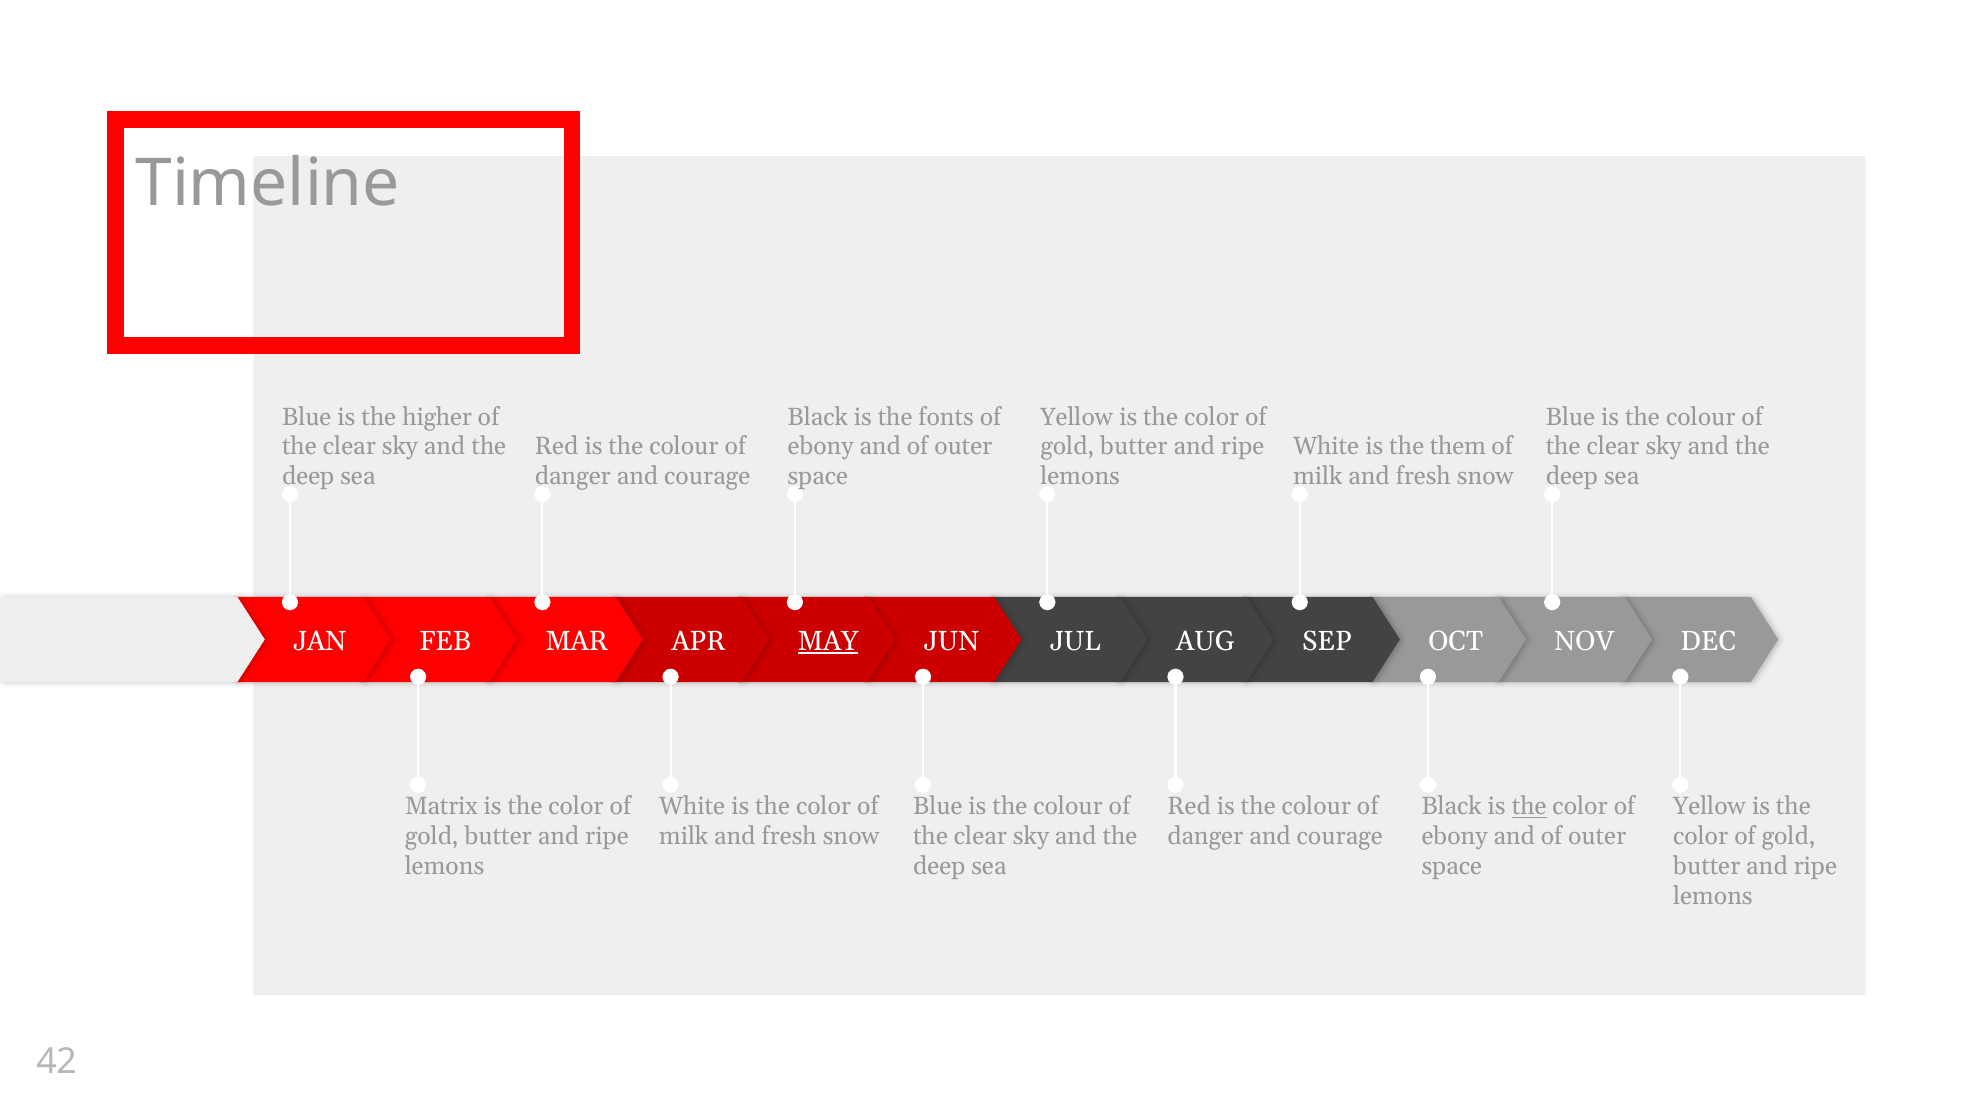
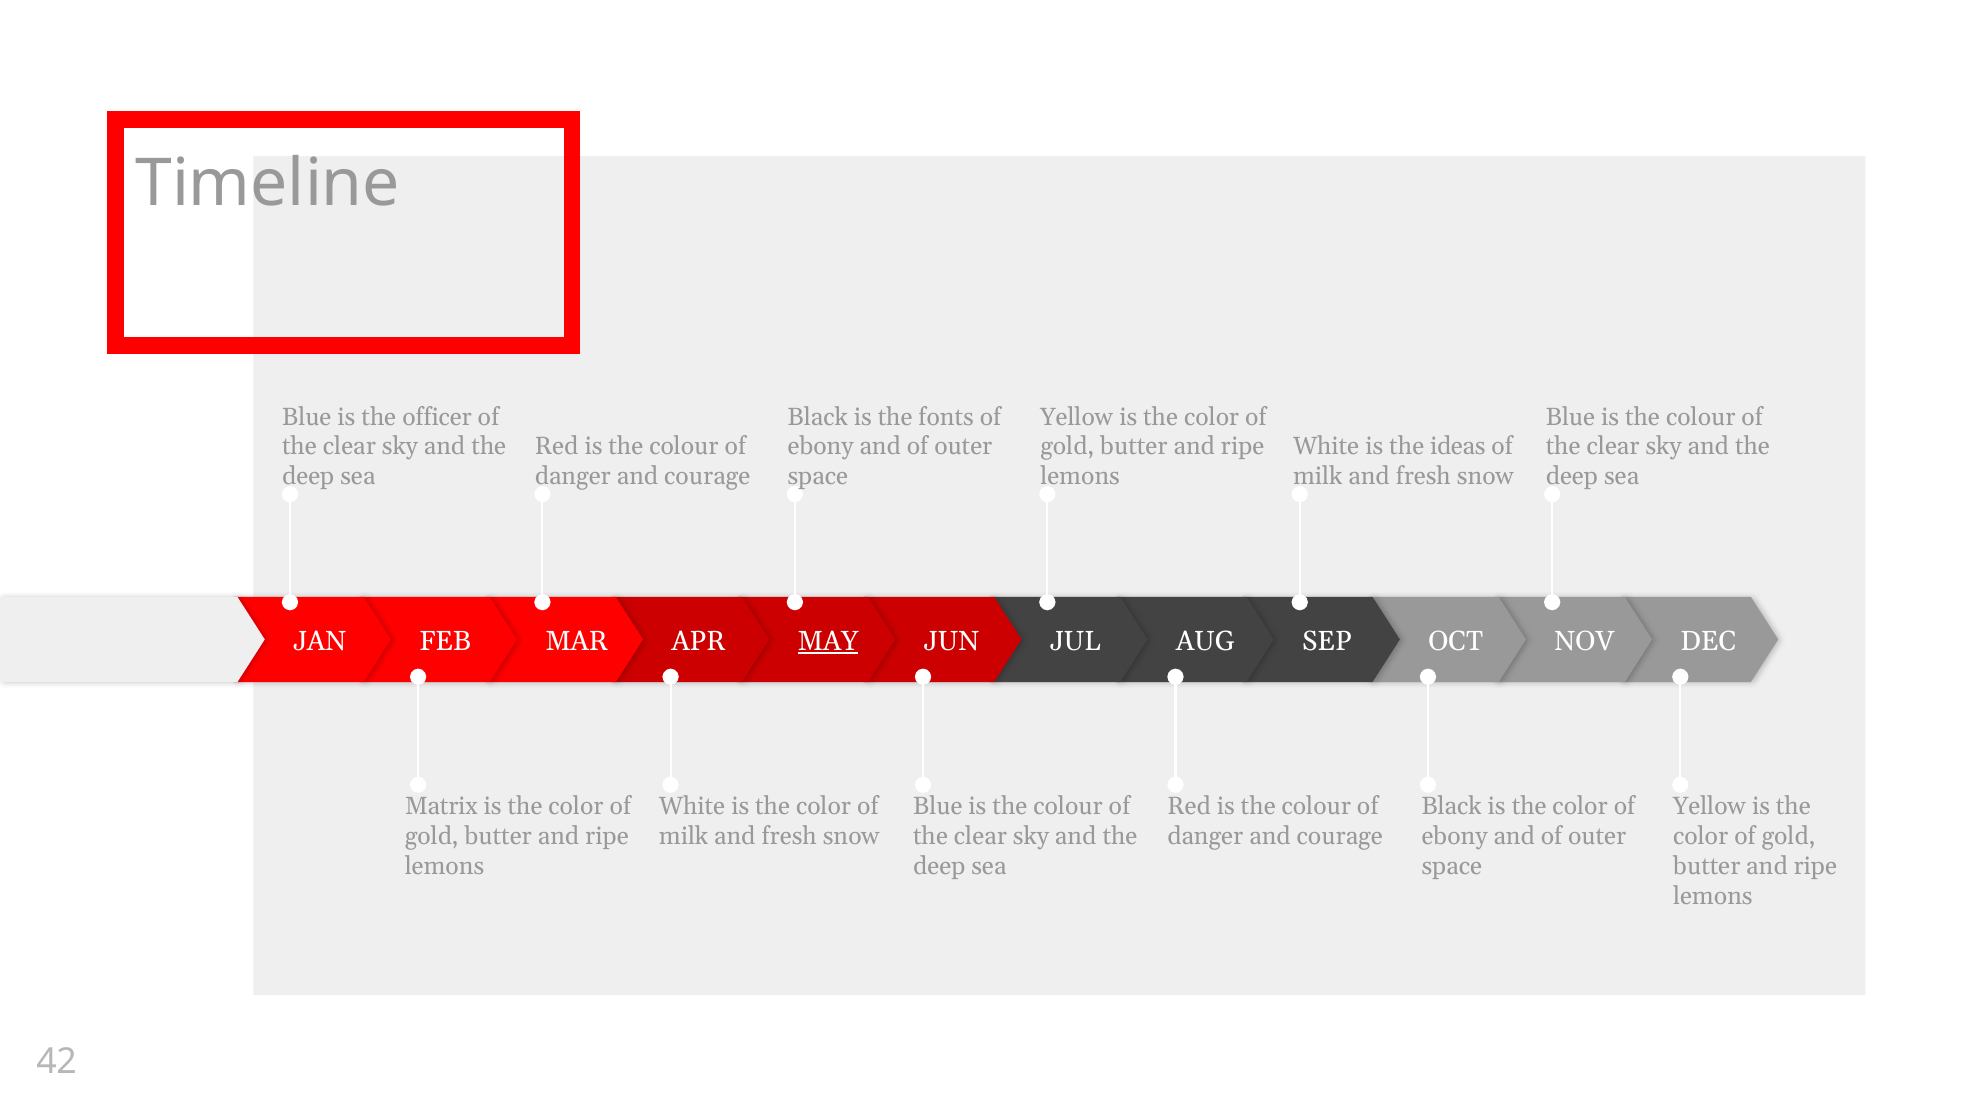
higher: higher -> officer (437, 417)
them: them -> ideas (1458, 447)
the underline: present -> none (1529, 807)
